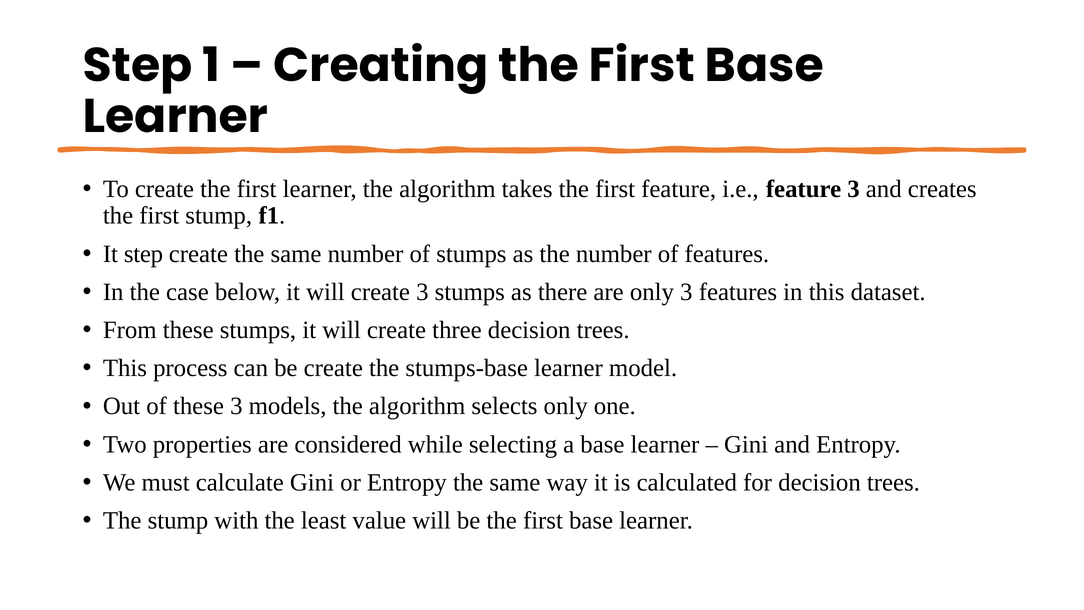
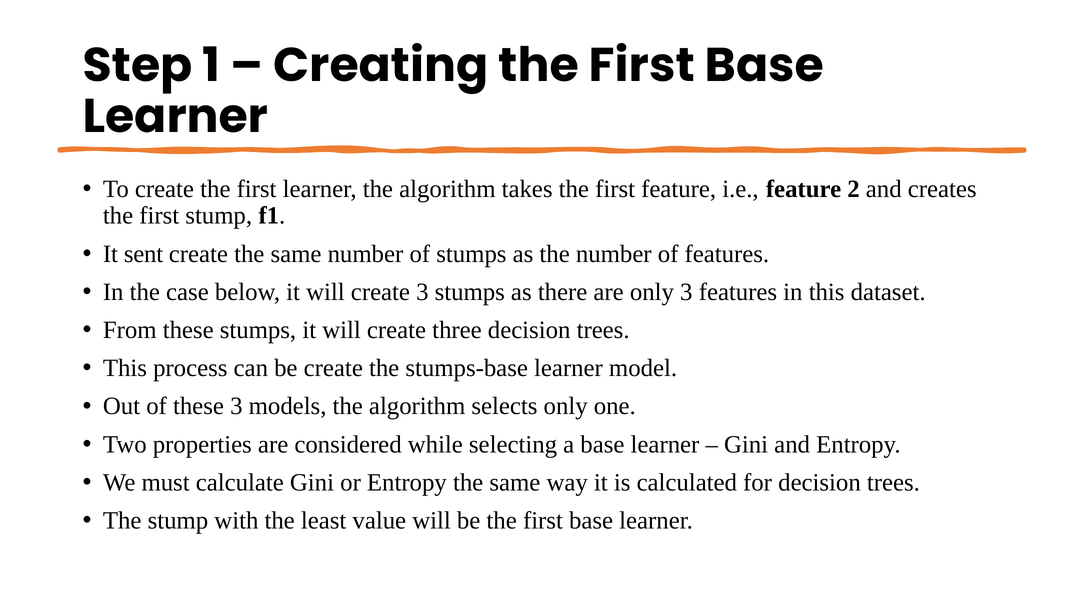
feature 3: 3 -> 2 (854, 189)
It step: step -> sent (144, 254)
